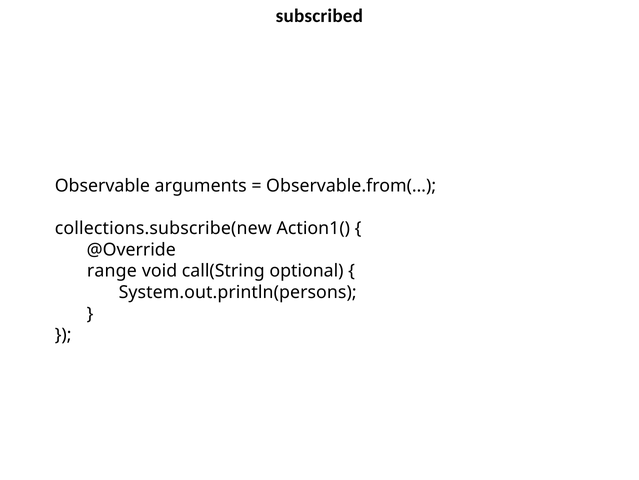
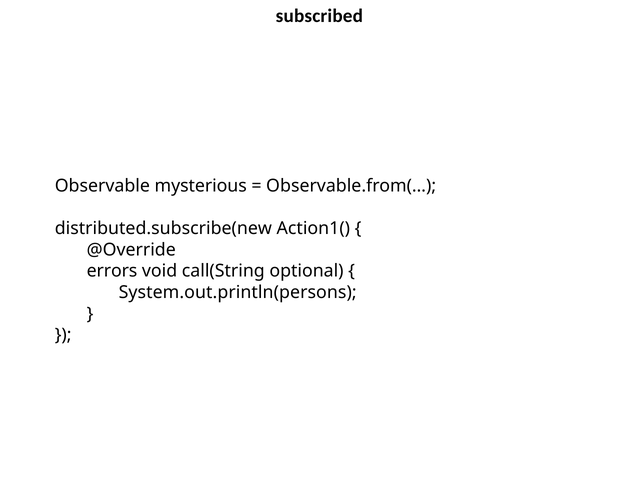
arguments: arguments -> mysterious (201, 185)
collections.subscribe(new: collections.subscribe(new -> distributed.subscribe(new (163, 228)
range: range -> errors (112, 271)
